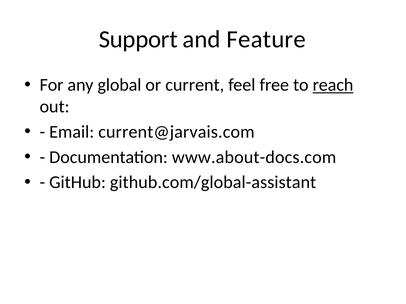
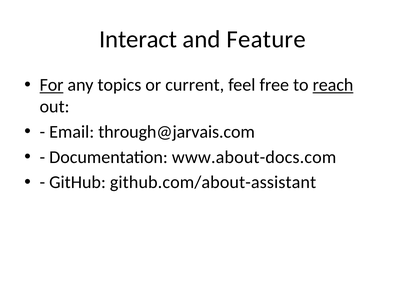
Support: Support -> Interact (138, 39)
For underline: none -> present (52, 85)
global: global -> topics (119, 85)
current@jarvais.com: current@jarvais.com -> through@jarvais.com (177, 132)
github.com/global-assistant: github.com/global-assistant -> github.com/about-assistant (213, 183)
